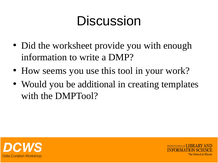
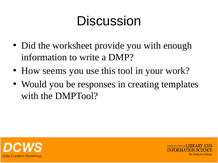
additional: additional -> responses (97, 85)
